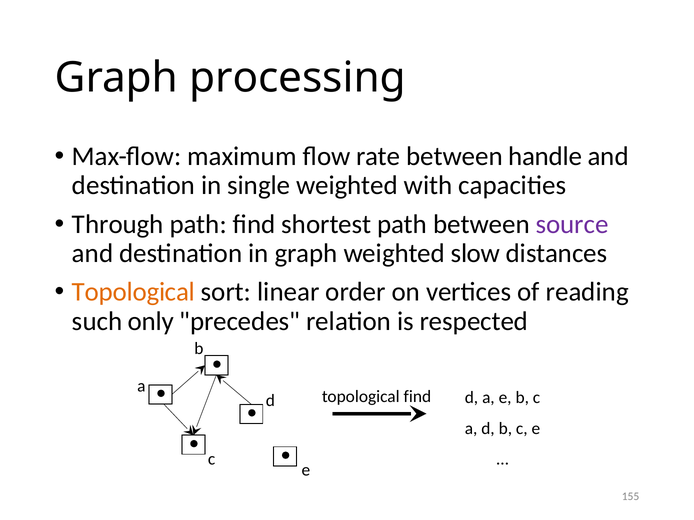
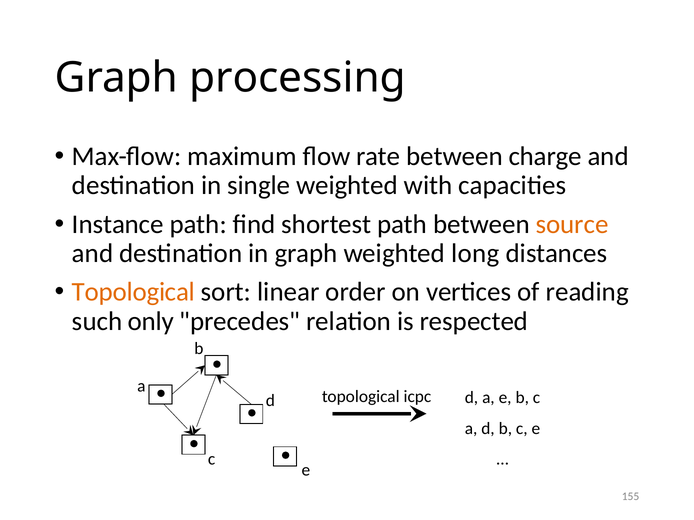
handle: handle -> charge (545, 156)
Through: Through -> Instance (118, 224)
source colour: purple -> orange (572, 224)
slow: slow -> long (475, 254)
topological find: find -> icpc (417, 397)
